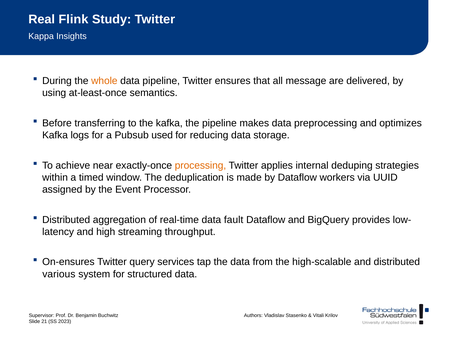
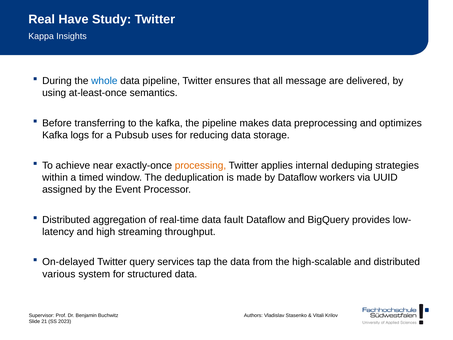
Flink: Flink -> Have (73, 19)
whole colour: orange -> blue (104, 81)
used: used -> uses (162, 135)
On-ensures: On-ensures -> On-delayed (68, 262)
